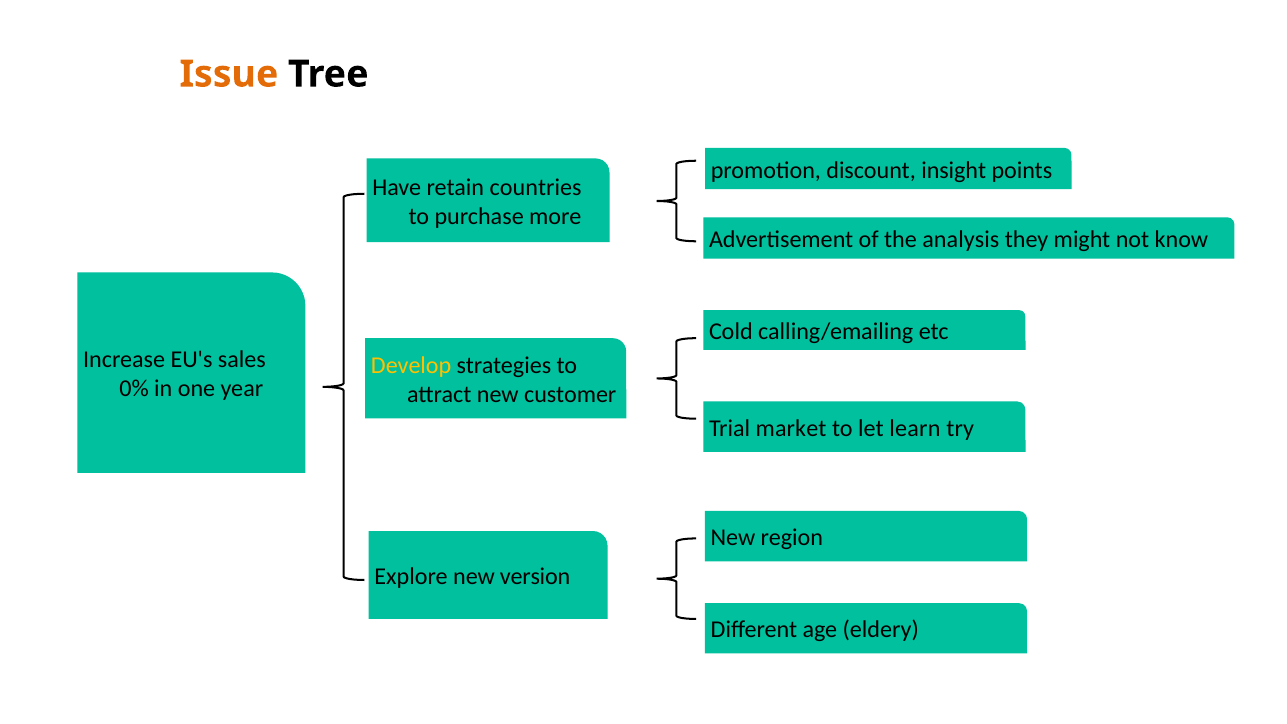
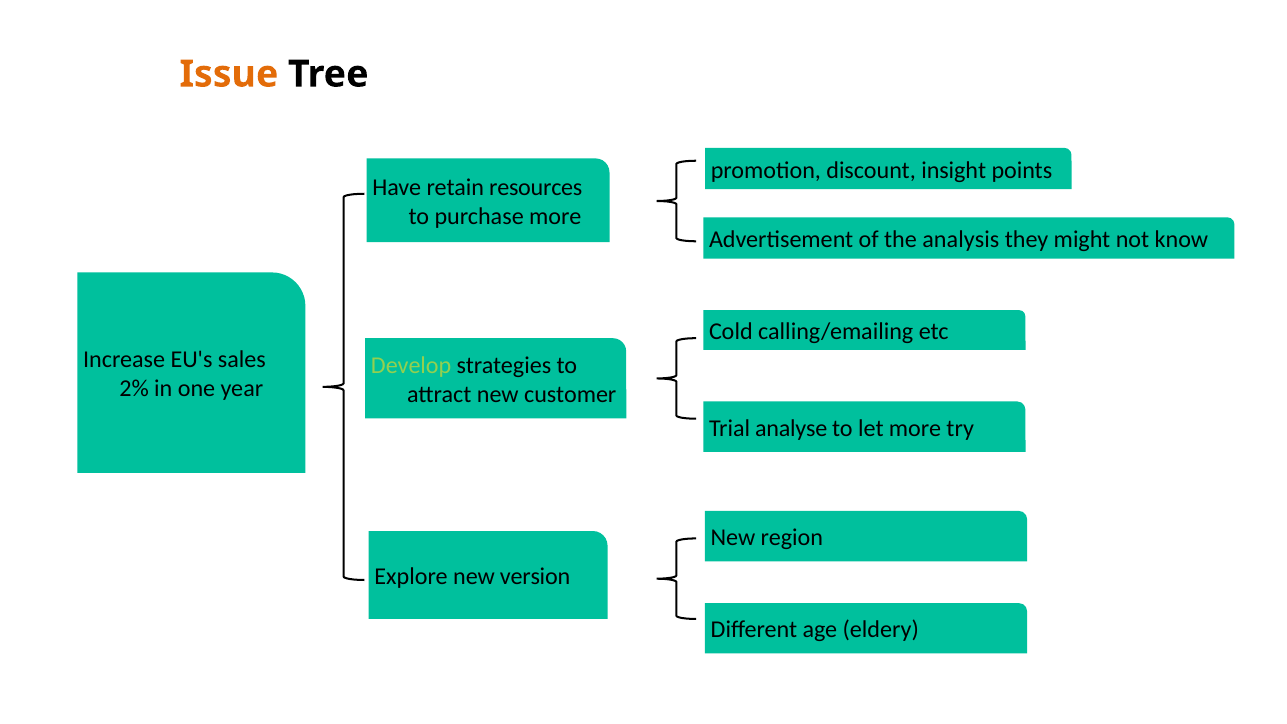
countries: countries -> resources (536, 187)
Develop colour: yellow -> light green (411, 365)
0%: 0% -> 2% (134, 389)
market: market -> analyse (791, 428)
let learn: learn -> more (915, 428)
